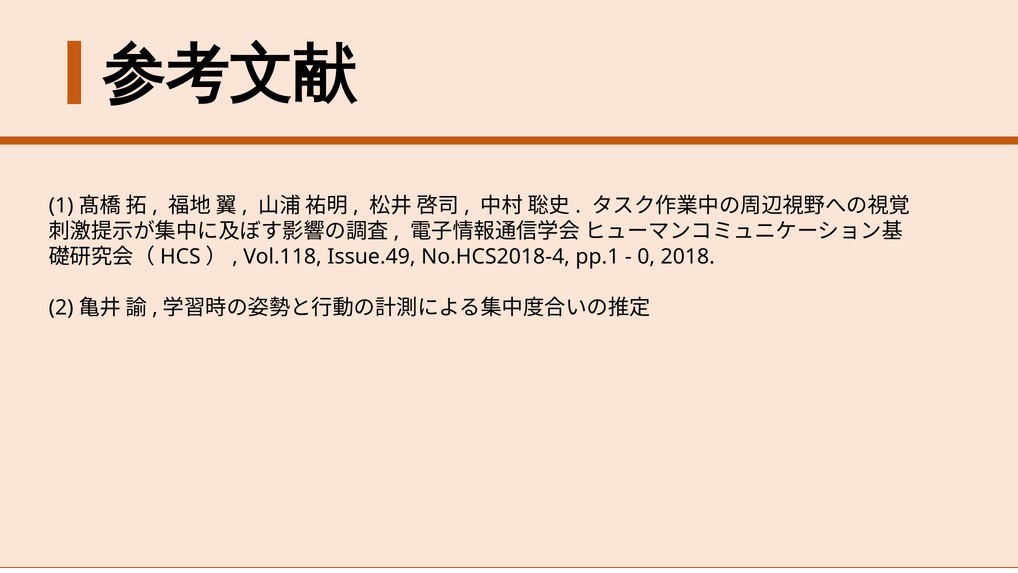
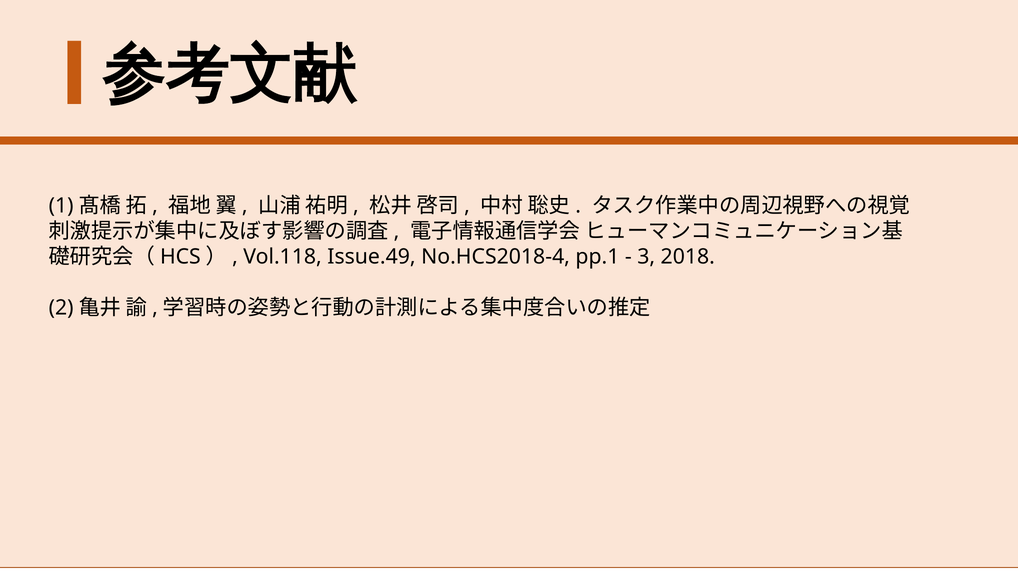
0: 0 -> 3 (646, 257)
